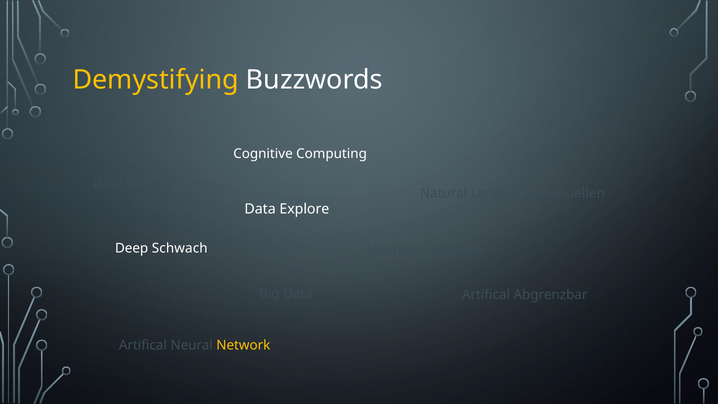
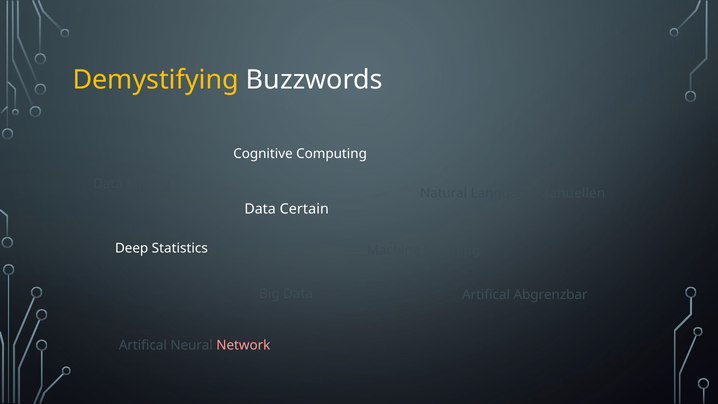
Explore: Explore -> Certain (304, 209)
Schwach: Schwach -> Statistics (180, 248)
Network colour: yellow -> pink (243, 345)
